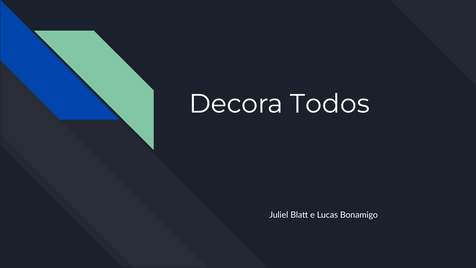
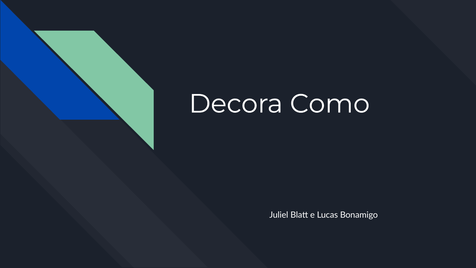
Todos: Todos -> Como (330, 104)
